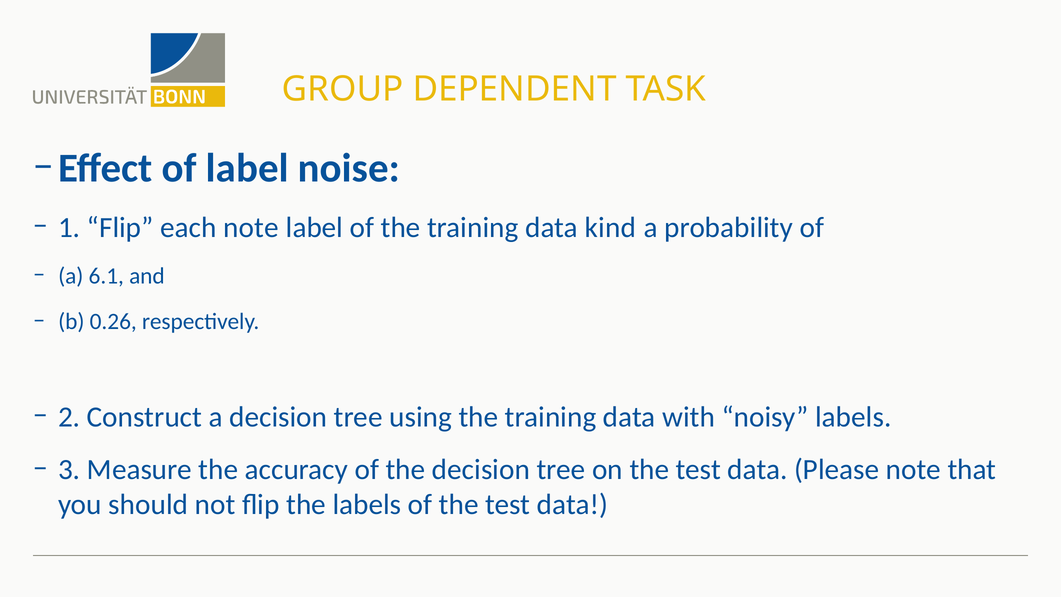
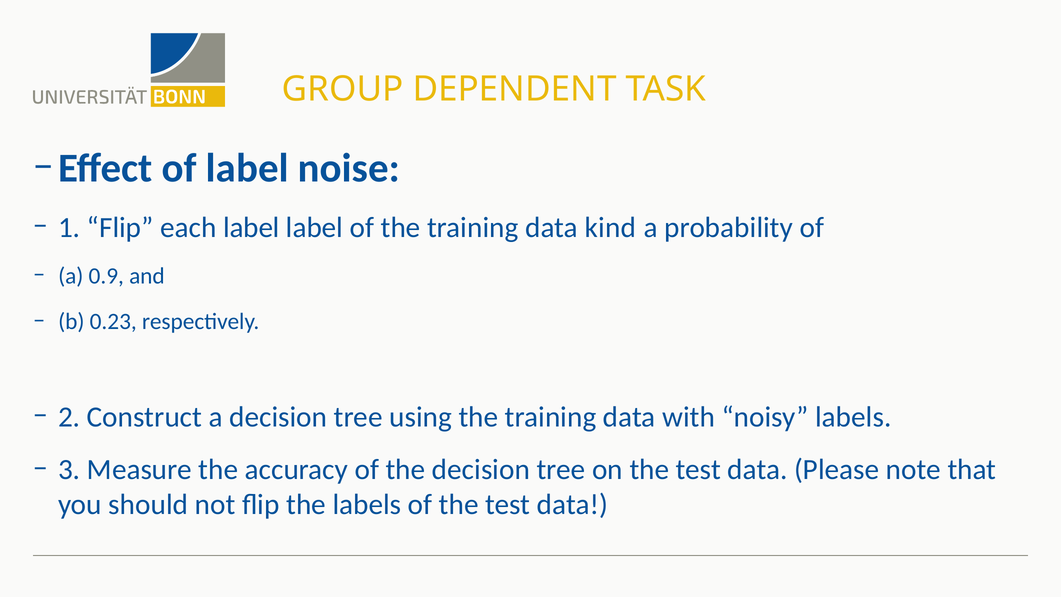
each note: note -> label (251, 227)
6.1: 6.1 -> 0.9 (106, 276)
0.26: 0.26 -> 0.23 (113, 322)
